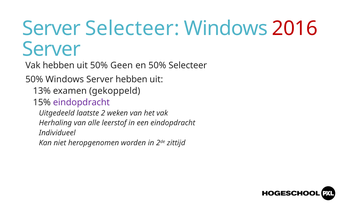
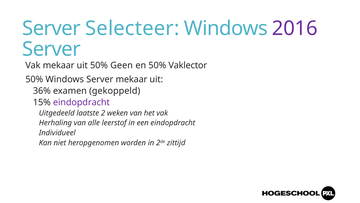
2016 colour: red -> purple (295, 28)
Vak hebben: hebben -> mekaar (59, 65)
50% Selecteer: Selecteer -> Vaklector (188, 65)
Server hebben: hebben -> mekaar (131, 79)
13%: 13% -> 36% (42, 91)
